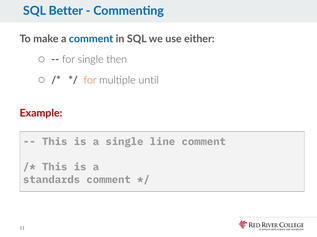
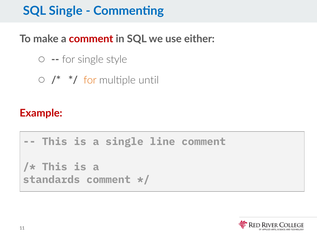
SQL Better: Better -> Single (66, 11)
comment colour: blue -> red (91, 39)
then: then -> style (117, 60)
